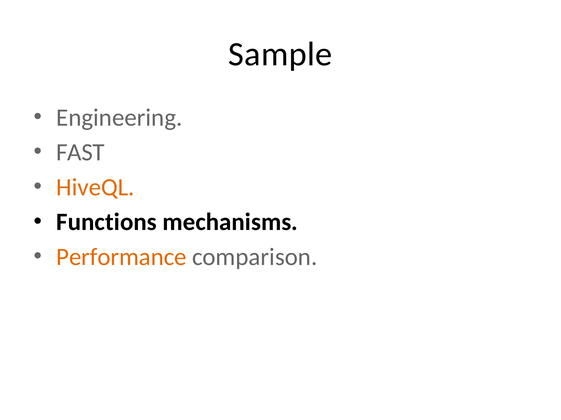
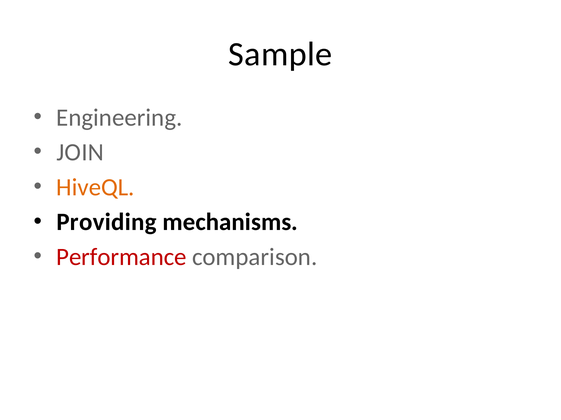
FAST: FAST -> JOIN (80, 153)
Functions: Functions -> Providing (106, 222)
Performance colour: orange -> red (121, 257)
